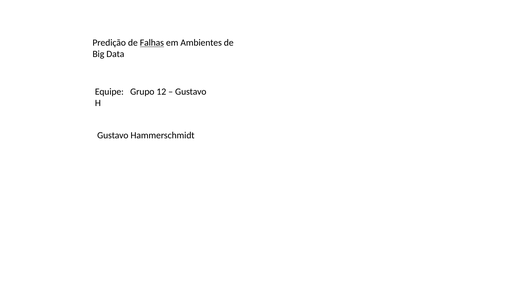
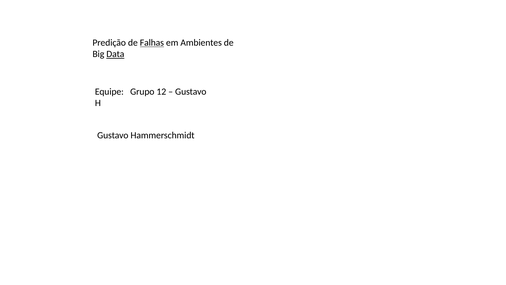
Data underline: none -> present (115, 54)
